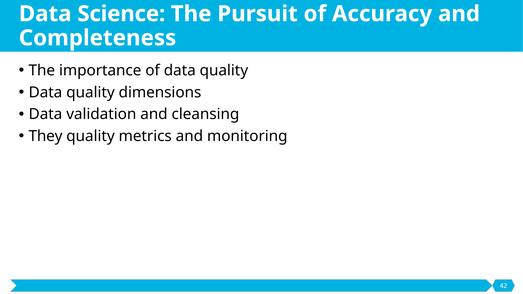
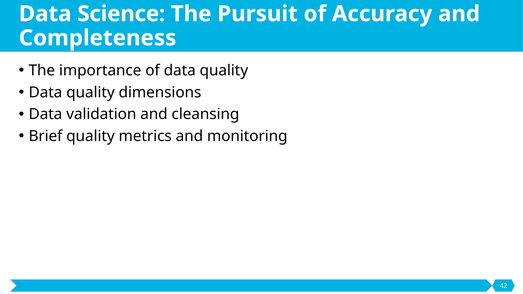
They: They -> Brief (46, 136)
